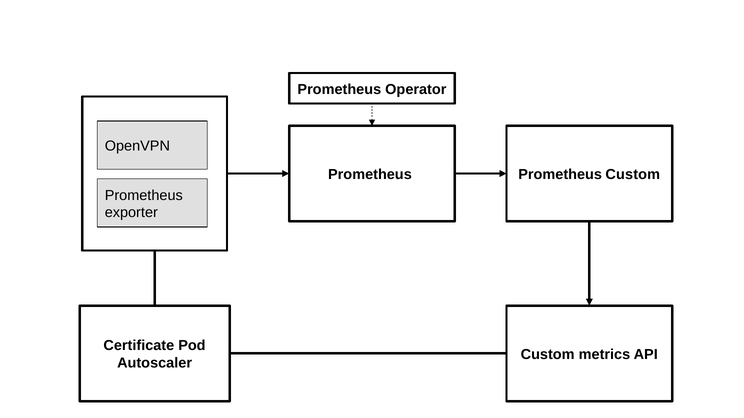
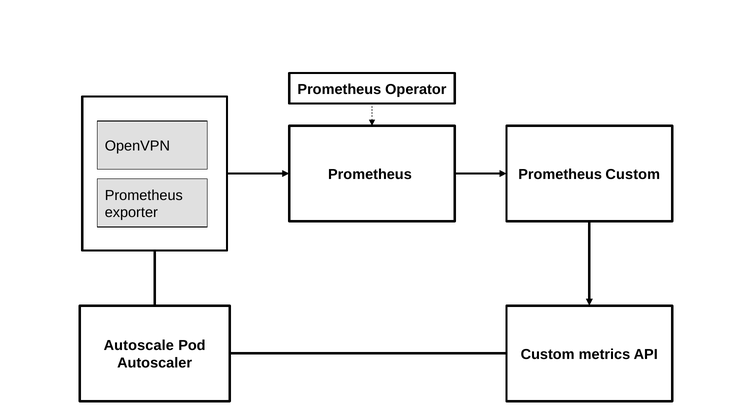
Certificate: Certificate -> Autoscale (139, 346)
